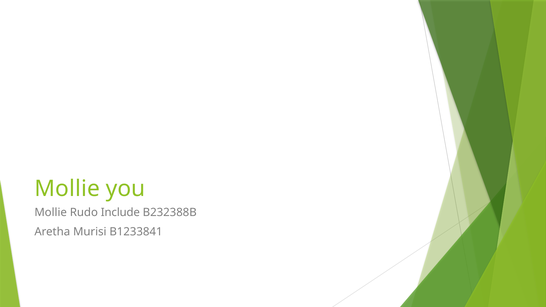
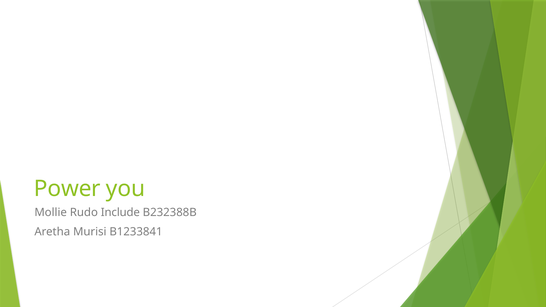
Mollie: Mollie -> Power (67, 189)
